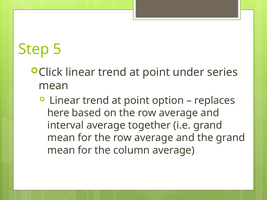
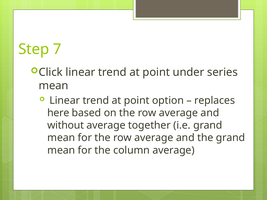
5: 5 -> 7 (57, 49)
interval: interval -> without (66, 126)
